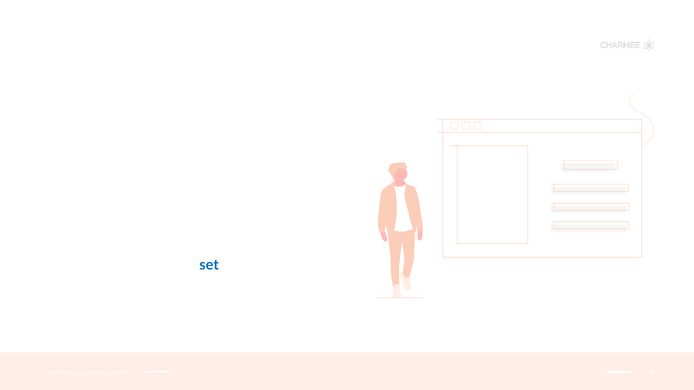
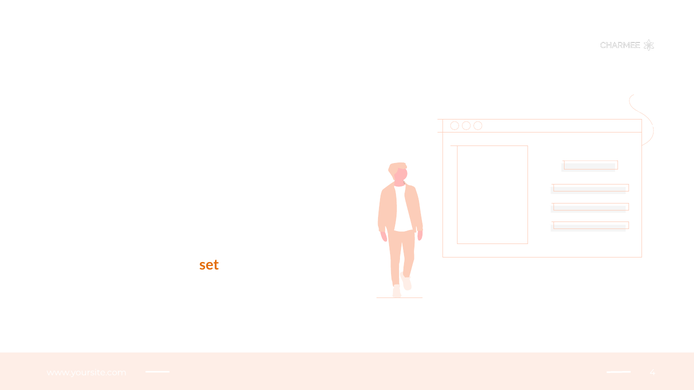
set colour: blue -> orange (209, 265)
